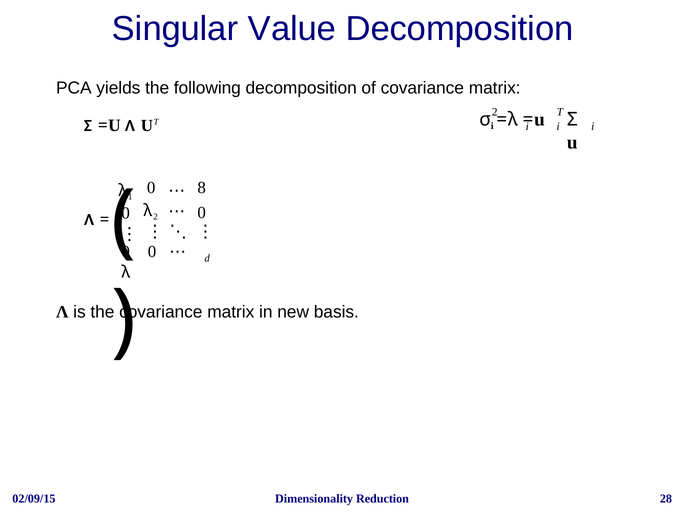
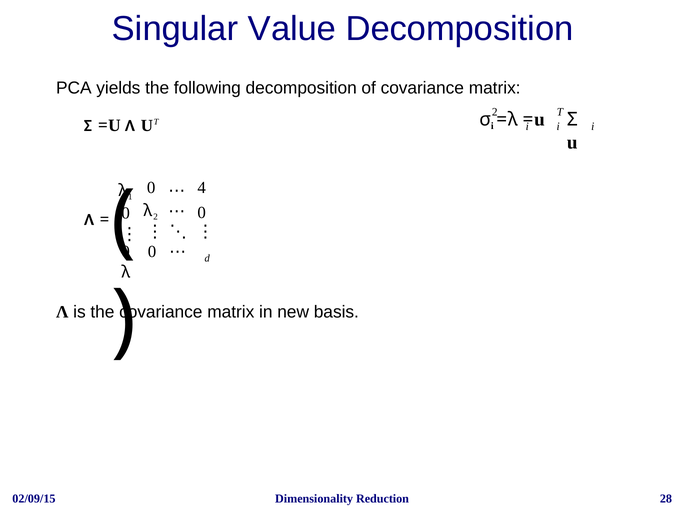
8: 8 -> 4 (202, 187)
